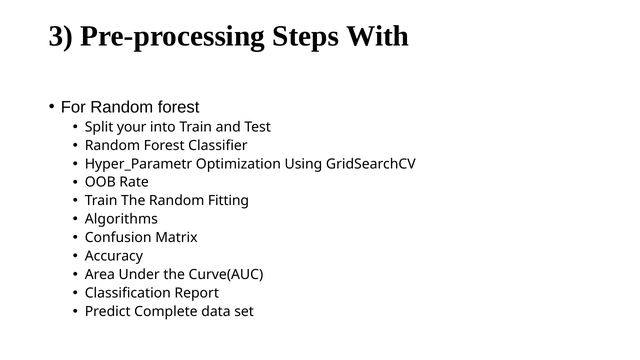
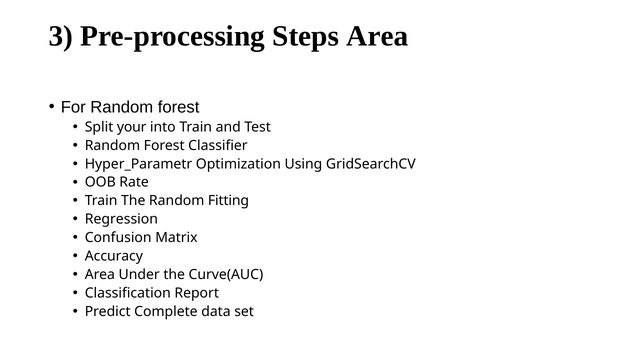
Steps With: With -> Area (377, 36)
Algorithms: Algorithms -> Regression (121, 219)
